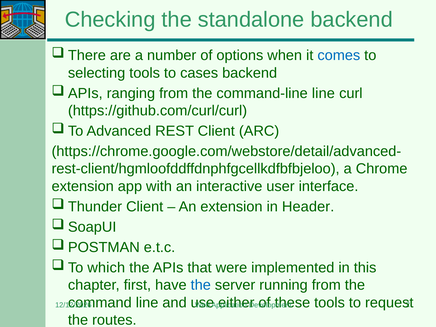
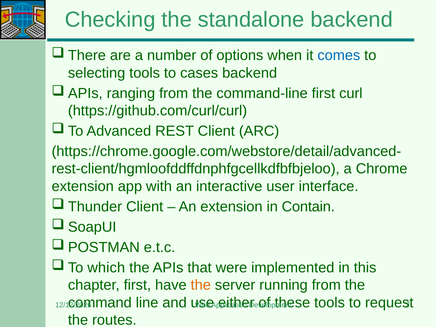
command-line line: line -> first (323, 93)
Header: Header -> Contain (308, 207)
the colour: blue -> orange (201, 285)
